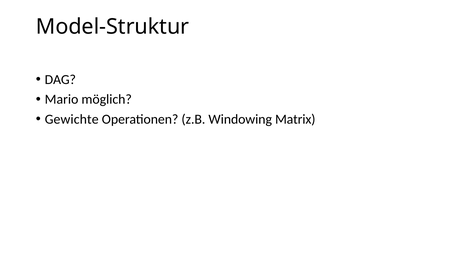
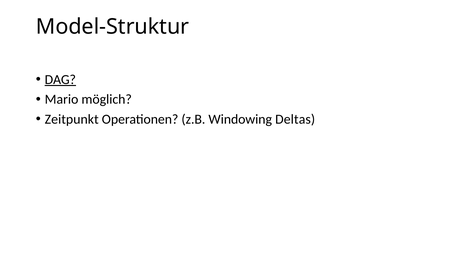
DAG underline: none -> present (60, 80)
Gewichte: Gewichte -> Zeitpunkt (72, 119)
Matrix: Matrix -> Deltas (295, 119)
